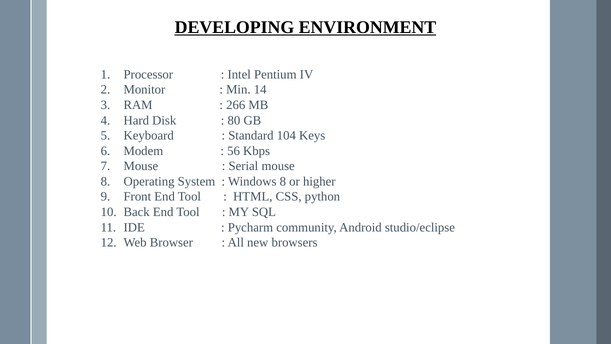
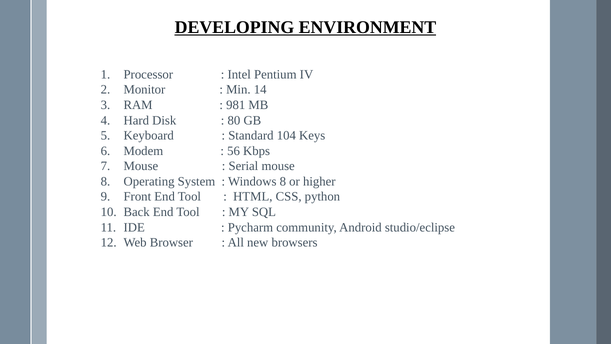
266: 266 -> 981 (236, 105)
